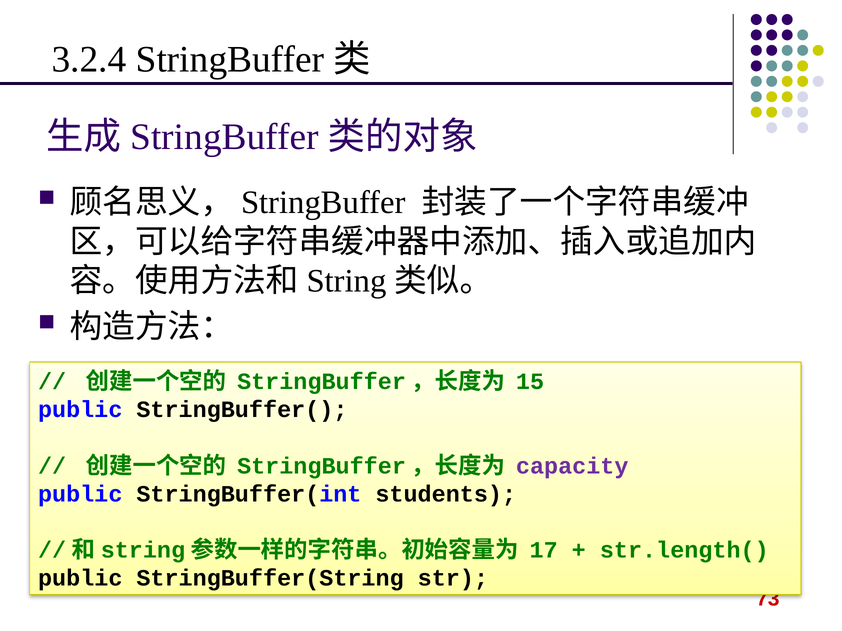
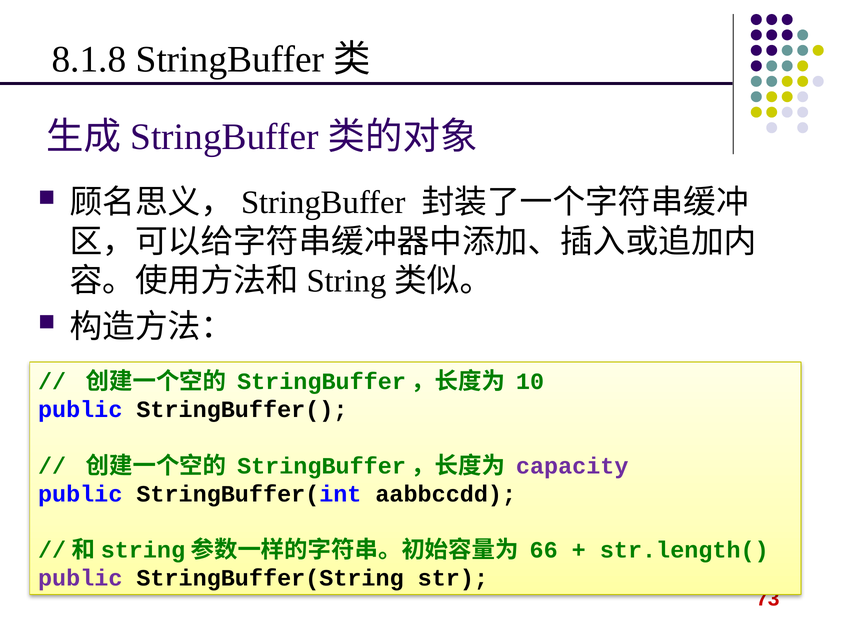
3.2.4: 3.2.4 -> 8.1.8 (89, 60)
15: 15 -> 10 (530, 382)
students: students -> aabbccdd (446, 494)
17: 17 -> 66 (544, 550)
public colour: black -> purple (80, 578)
